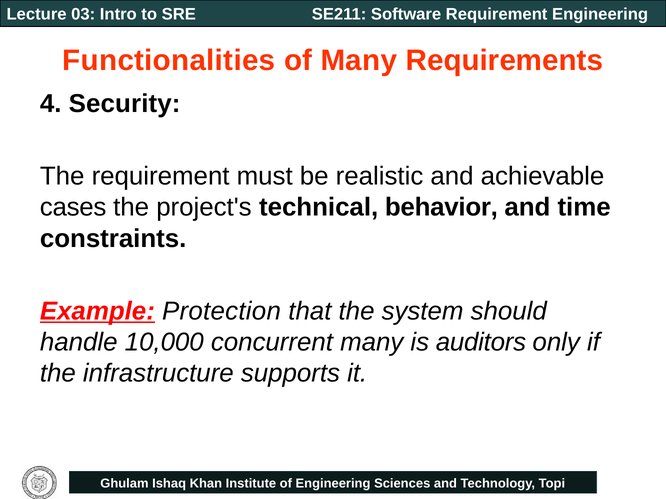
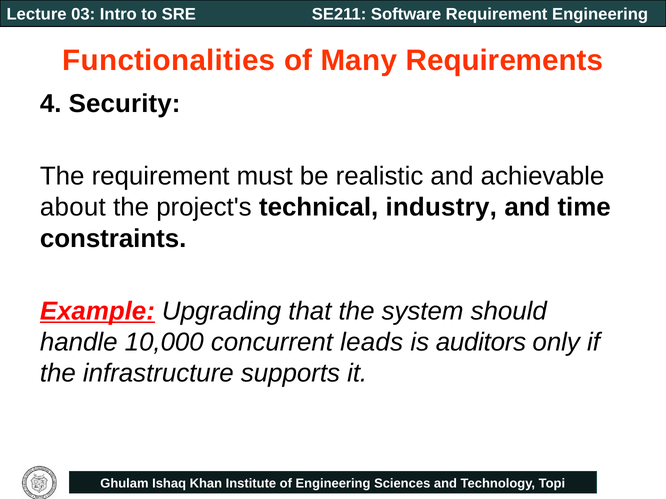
cases: cases -> about (73, 208)
behavior: behavior -> industry (441, 208)
Protection: Protection -> Upgrading (222, 311)
concurrent many: many -> leads (372, 342)
